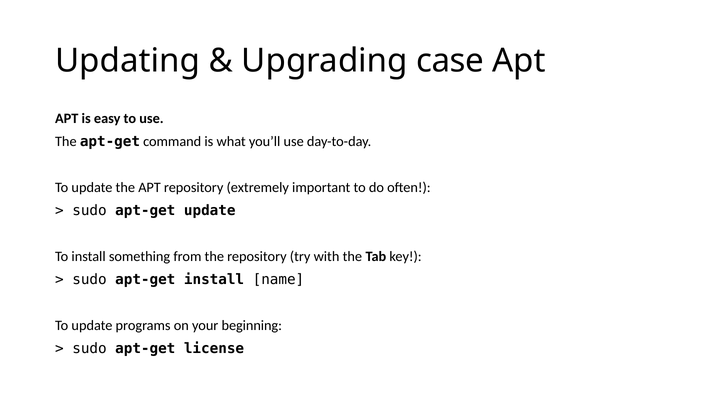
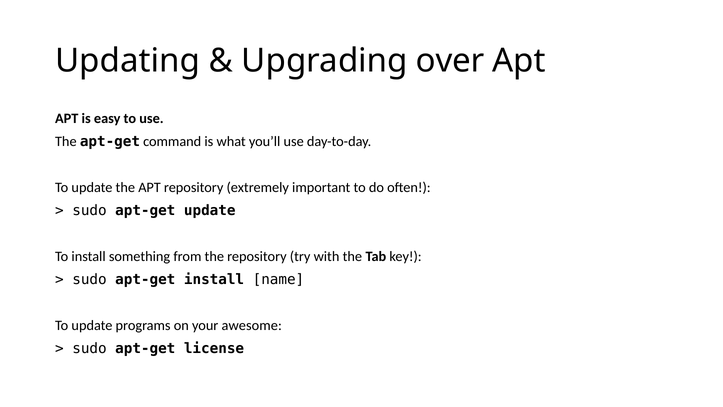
case: case -> over (450, 61)
beginning: beginning -> awesome (252, 325)
